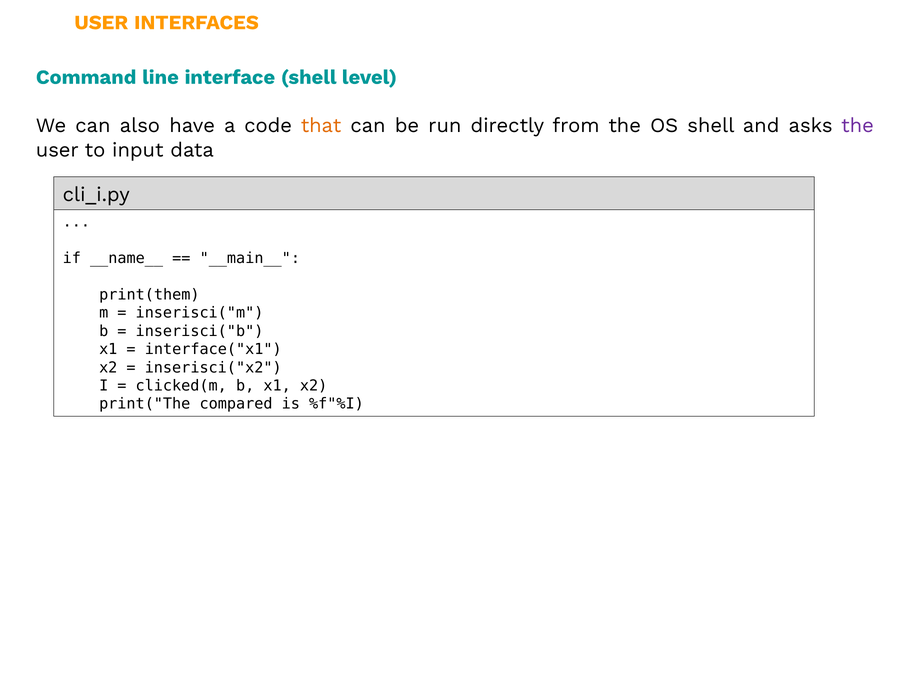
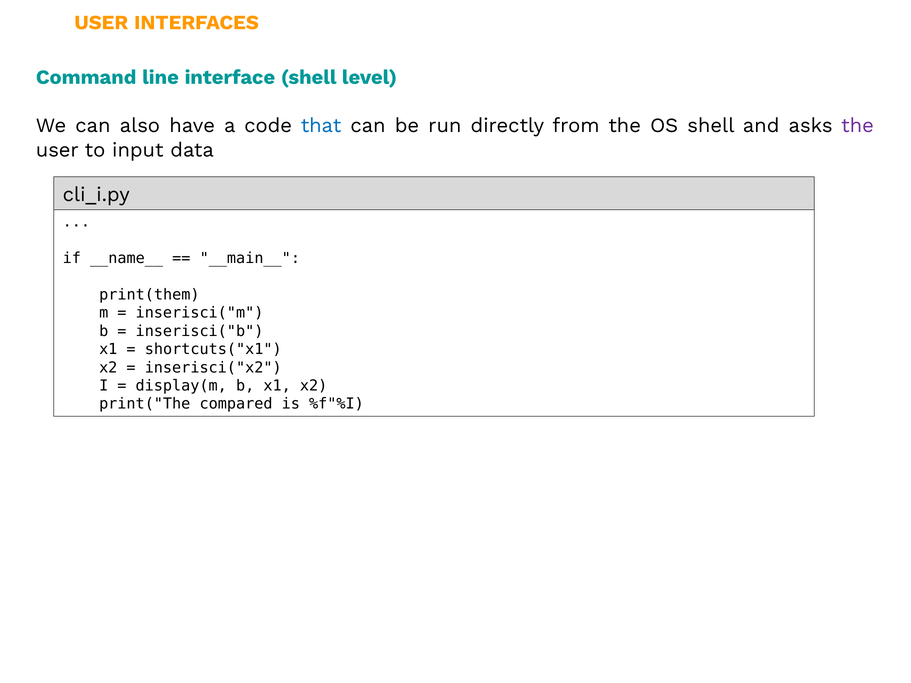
that colour: orange -> blue (321, 126)
interface("x1: interface("x1 -> shortcuts("x1 (213, 349)
clicked(m: clicked(m -> display(m (181, 386)
